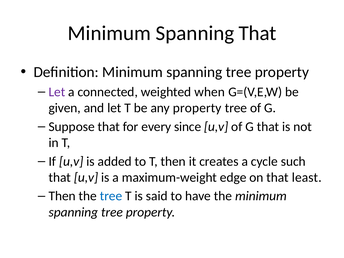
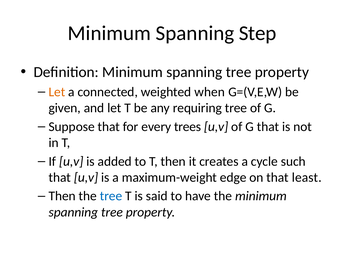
Spanning That: That -> Step (258, 33)
Let colour: purple -> orange (57, 92)
any property: property -> requiring (197, 108)
since: since -> trees (188, 127)
